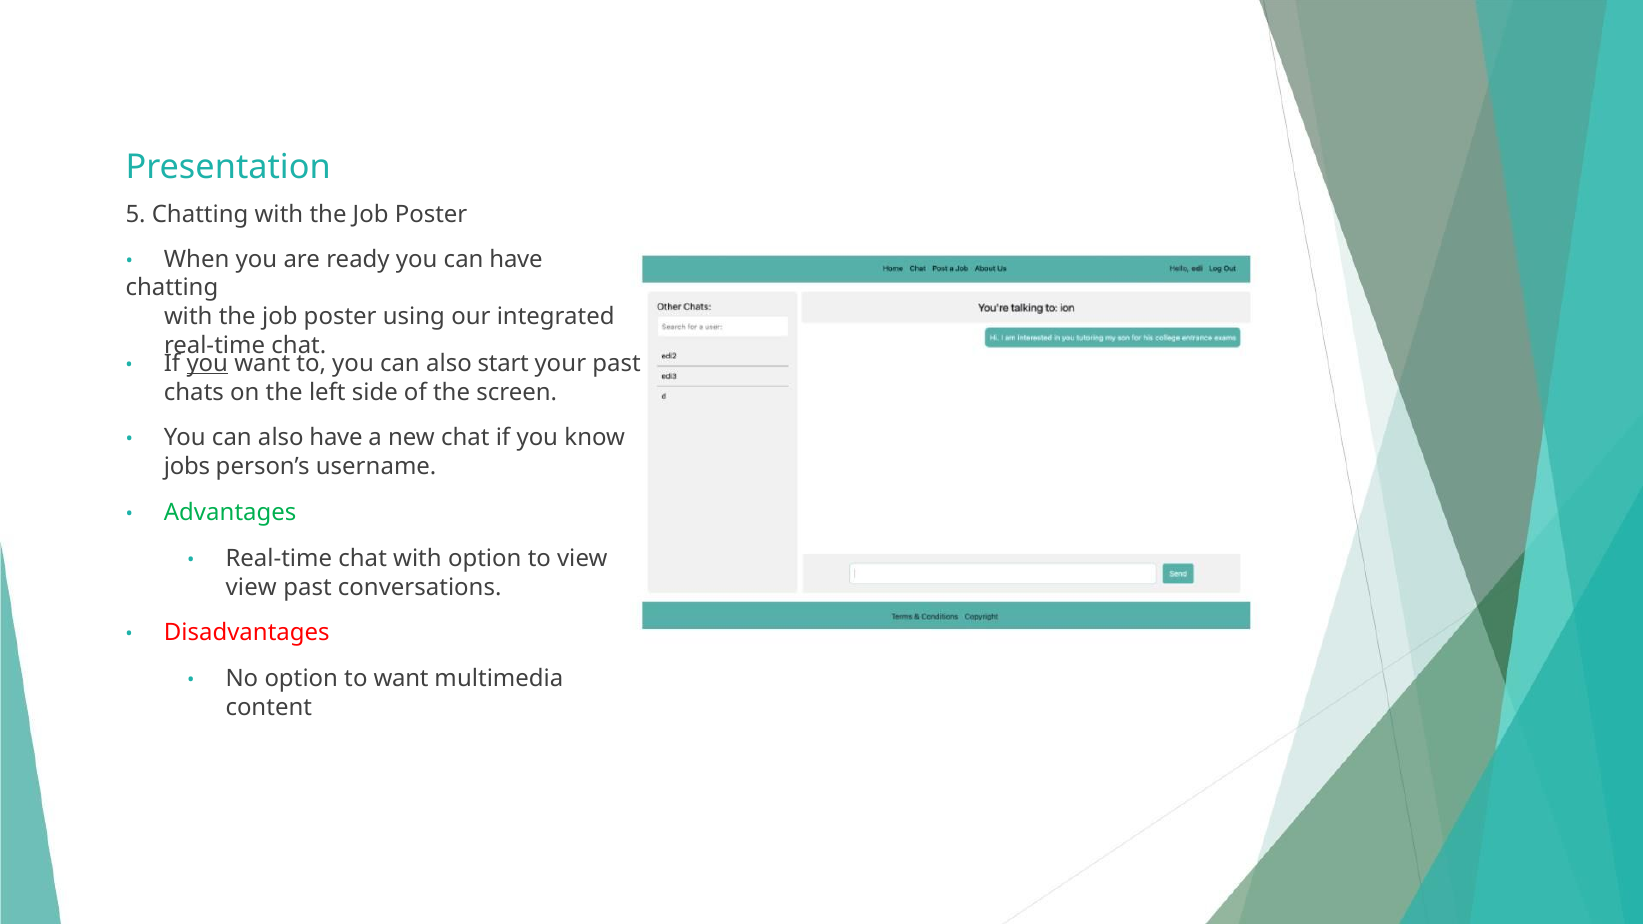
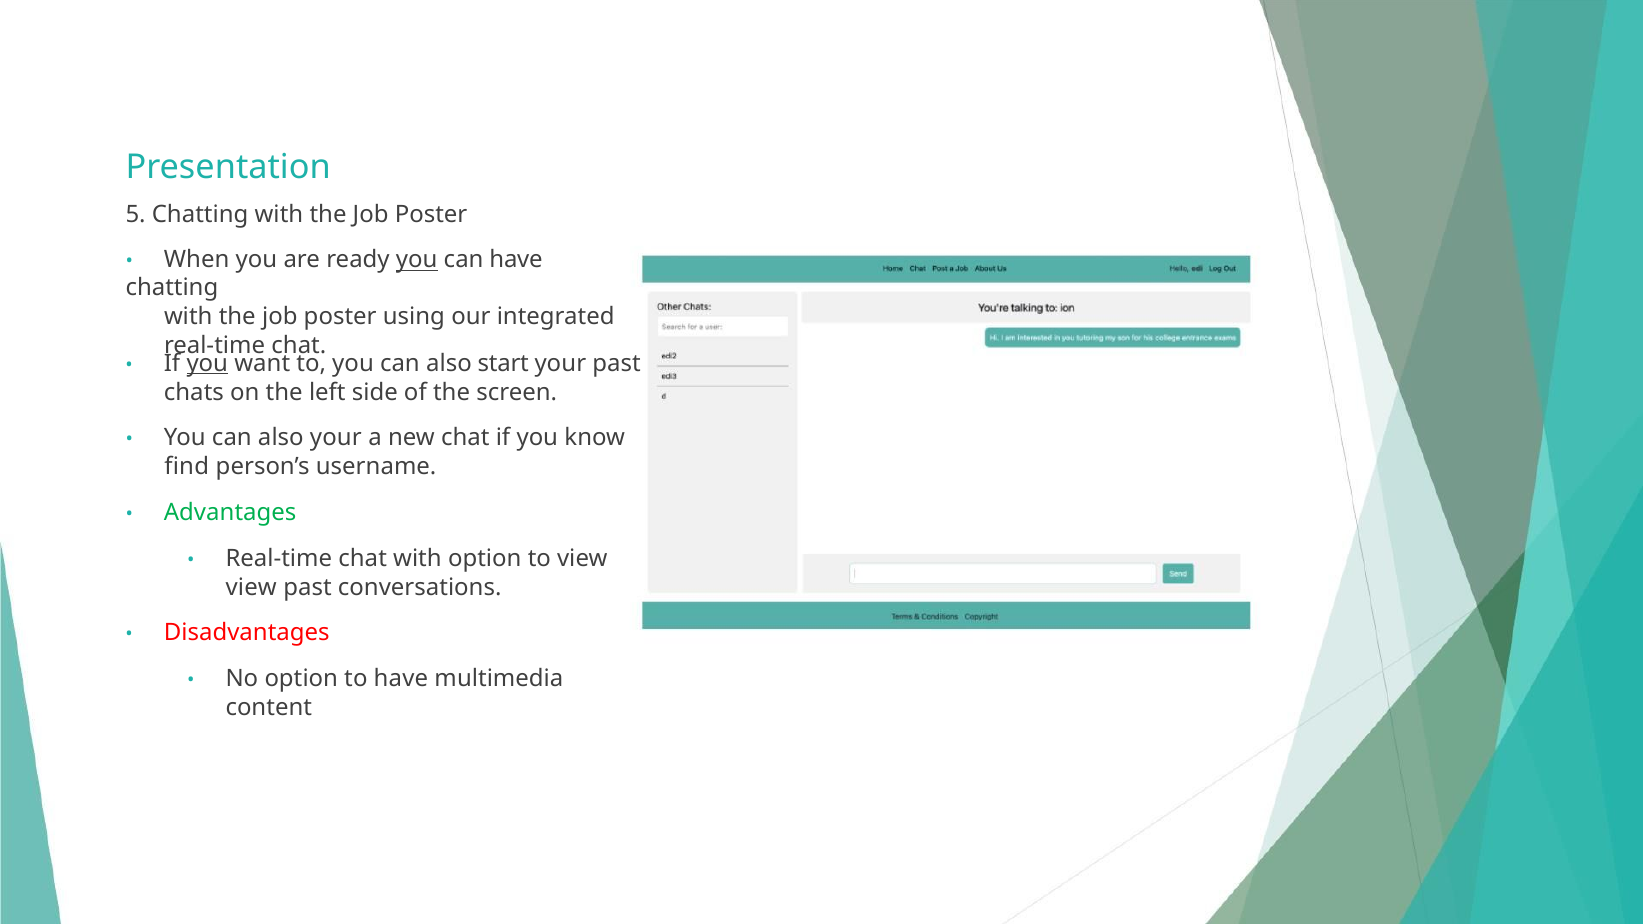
you underline: none -> present (417, 260)
also have: have -> your (336, 438)
jobs: jobs -> find (187, 467)
to want: want -> have (401, 679)
